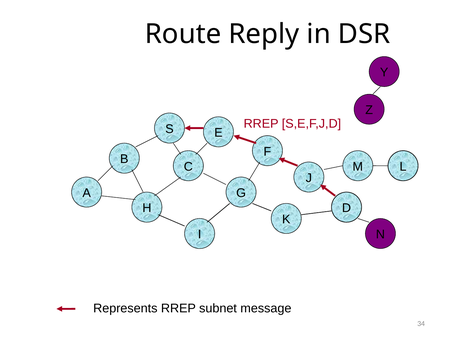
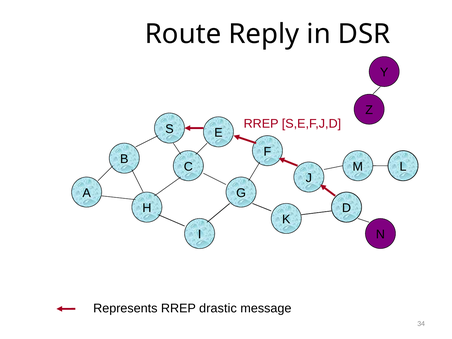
subnet: subnet -> drastic (218, 308)
